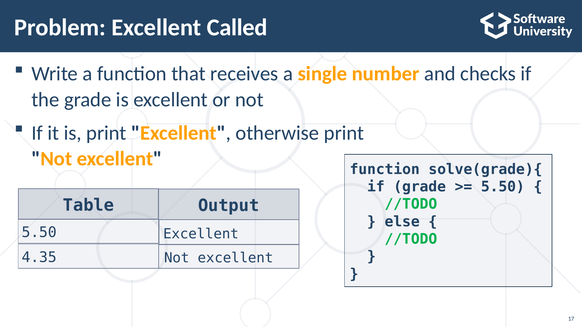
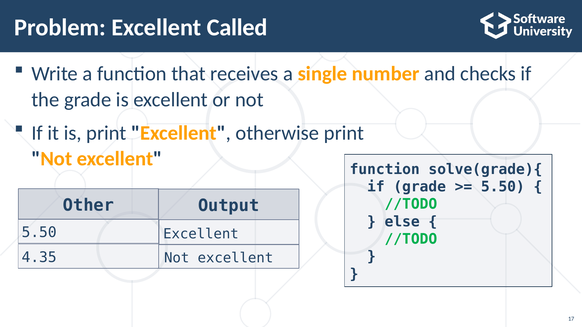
Table: Table -> Other (88, 205)
